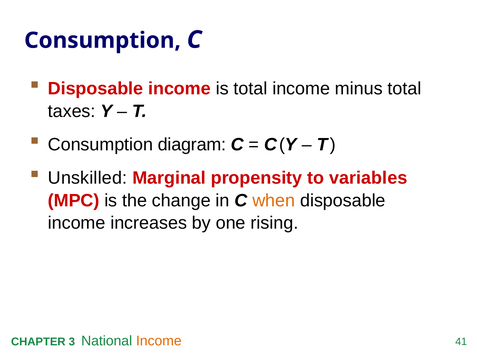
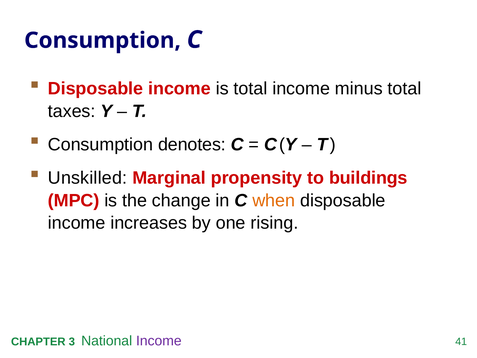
diagram: diagram -> denotes (192, 144)
variables: variables -> buildings (368, 178)
Income colour: orange -> purple (159, 341)
